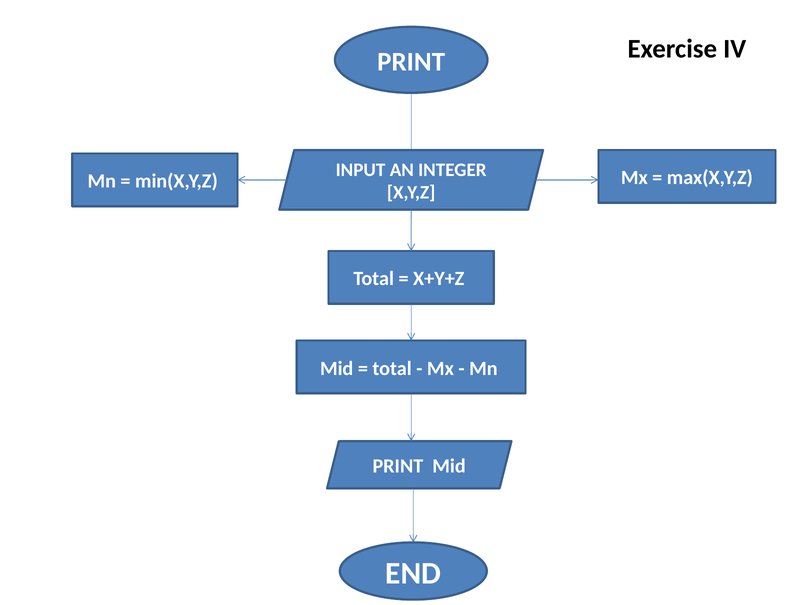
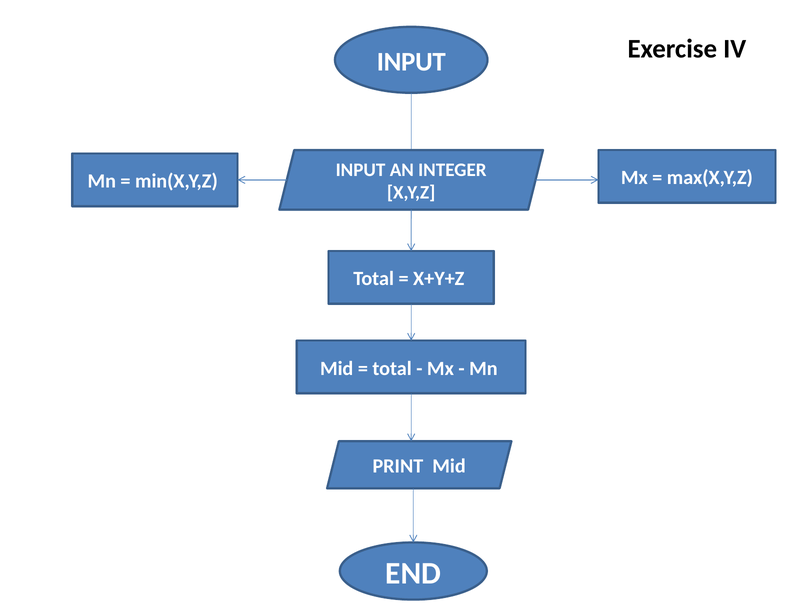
PRINT: PRINT -> INPUT (411, 62)
